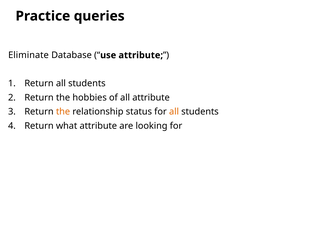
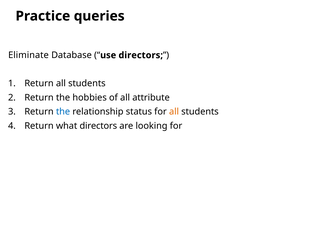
use attribute: attribute -> directors (141, 55)
the colour: orange -> blue (63, 112)
what attribute: attribute -> directors (98, 126)
